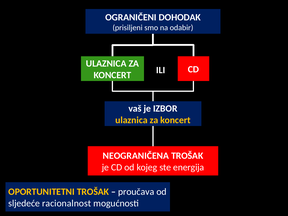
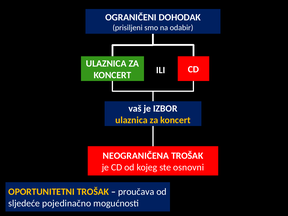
energija: energija -> osnovni (189, 167)
racionalnost: racionalnost -> pojedinačno (67, 203)
